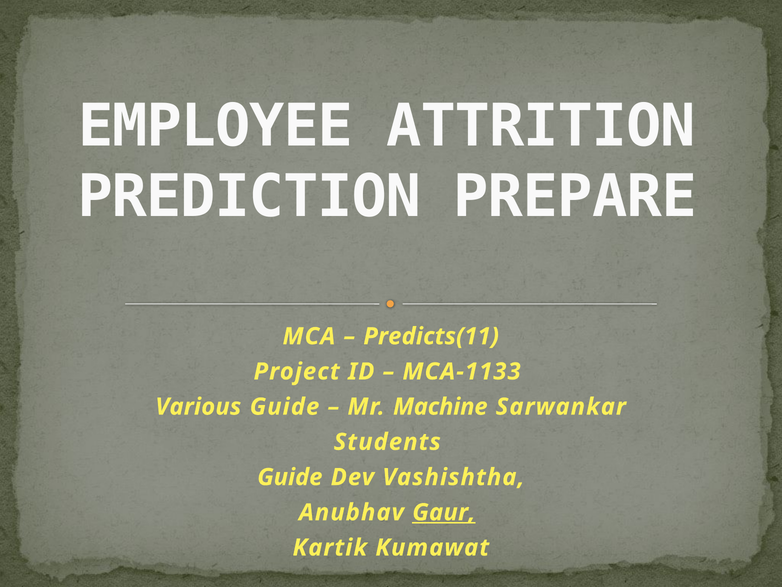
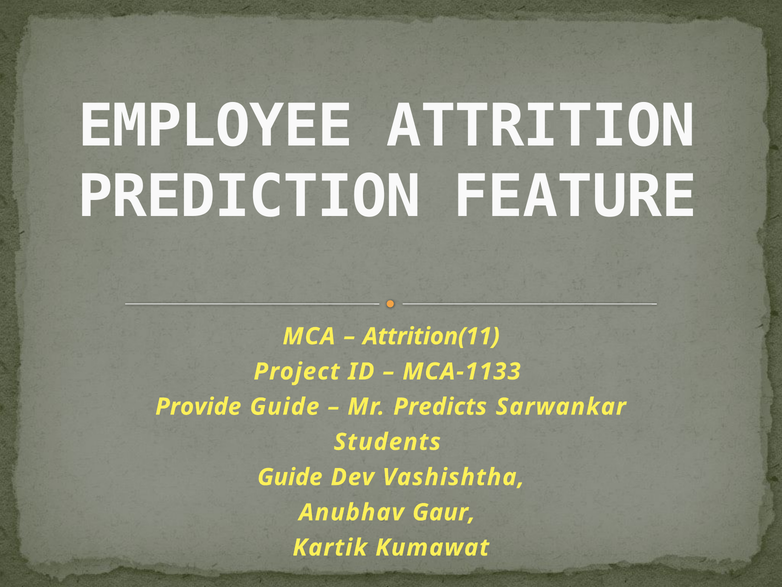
PREPARE: PREPARE -> FEATURE (575, 197)
Predicts(11: Predicts(11 -> Attrition(11 (431, 336)
Various: Various -> Provide (198, 406)
Machine: Machine -> Predicts (440, 406)
Gaur underline: present -> none (444, 512)
